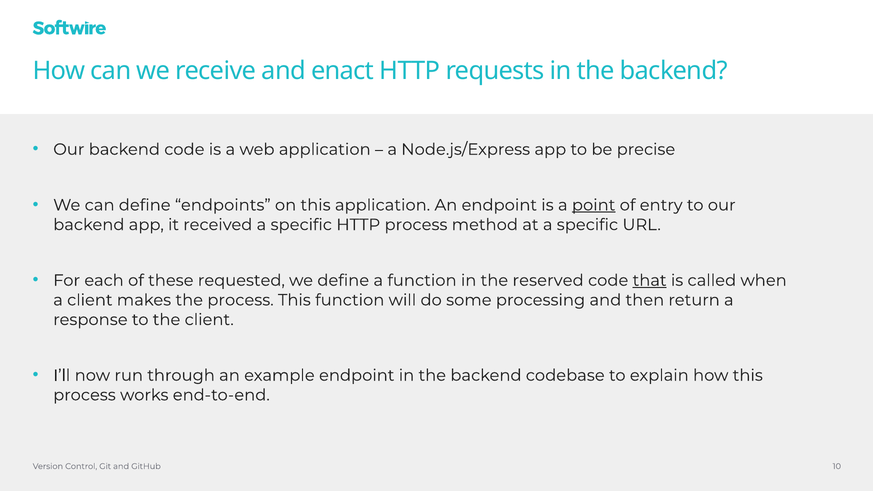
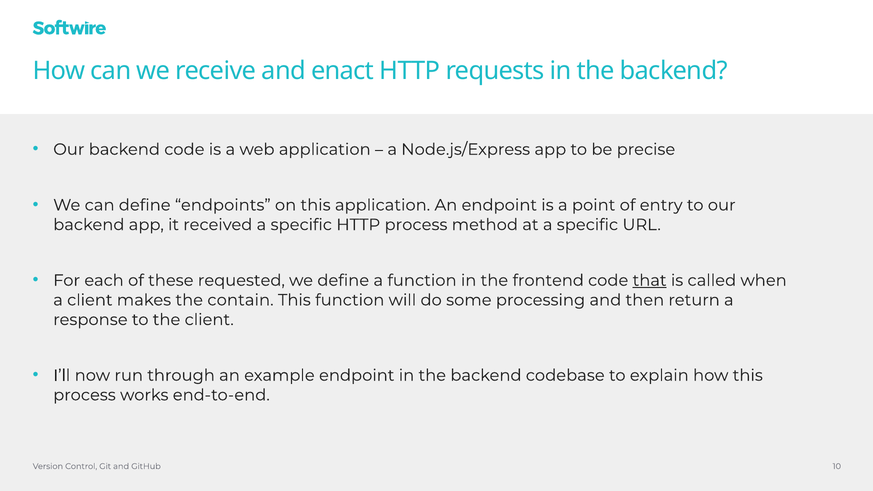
point underline: present -> none (594, 205)
reserved: reserved -> frontend (548, 280)
the process: process -> contain (240, 300)
